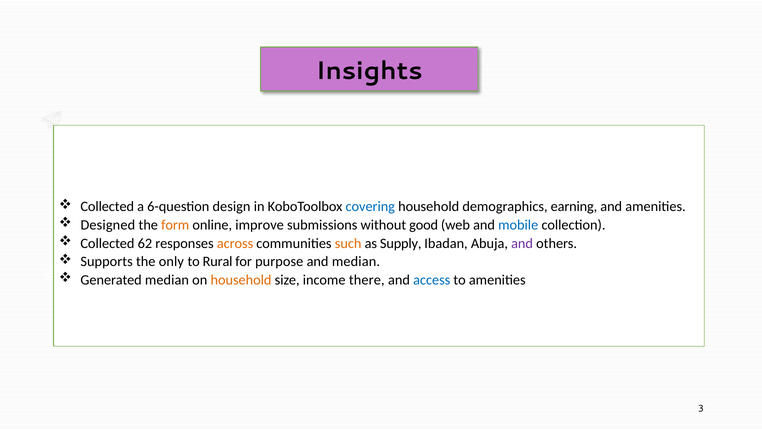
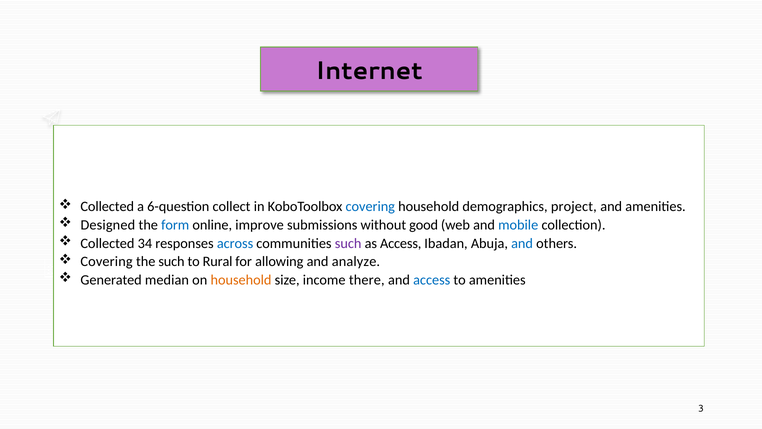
Insights: Insights -> Internet (369, 71)
design: design -> collect (232, 206)
earning: earning -> project (574, 206)
form colour: orange -> blue (175, 225)
62: 62 -> 34 (145, 243)
across colour: orange -> blue (235, 243)
such colour: orange -> purple (348, 243)
as Supply: Supply -> Access (401, 243)
and colour: purple -> blue (522, 243)
Supports: Supports -> Covering (107, 262)
the only: only -> such (172, 262)
purpose: purpose -> allowing (279, 262)
and median: median -> analyze (356, 262)
